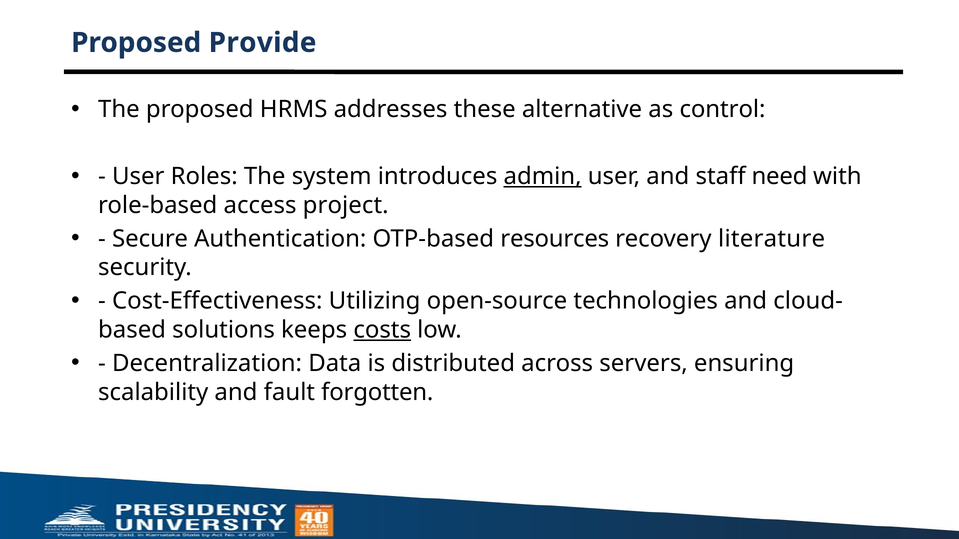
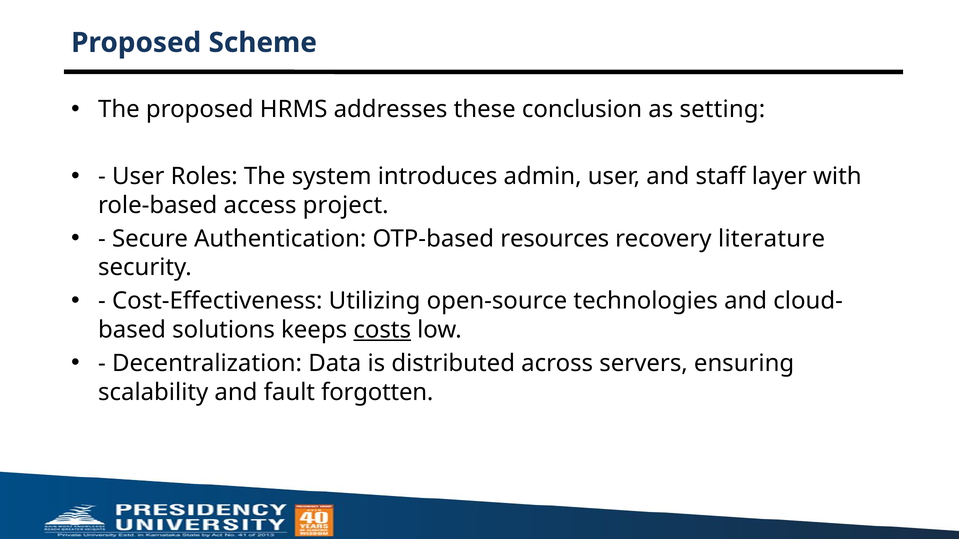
Provide: Provide -> Scheme (263, 43)
alternative: alternative -> conclusion (582, 110)
control: control -> setting (722, 110)
admin underline: present -> none (543, 177)
need: need -> layer (779, 177)
